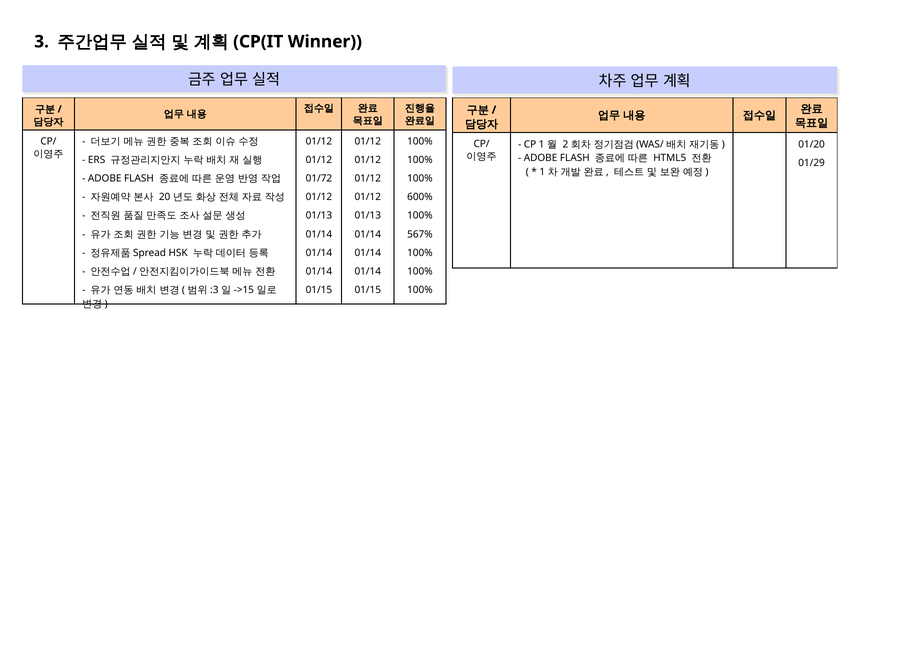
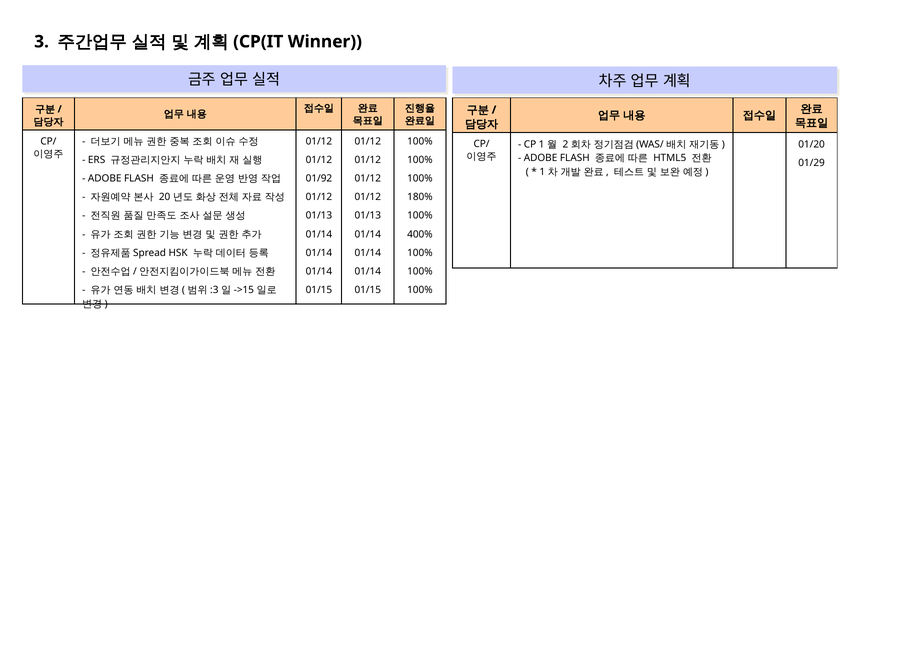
01/72: 01/72 -> 01/92 (319, 178)
600%: 600% -> 180% (420, 197)
567%: 567% -> 400% (420, 234)
